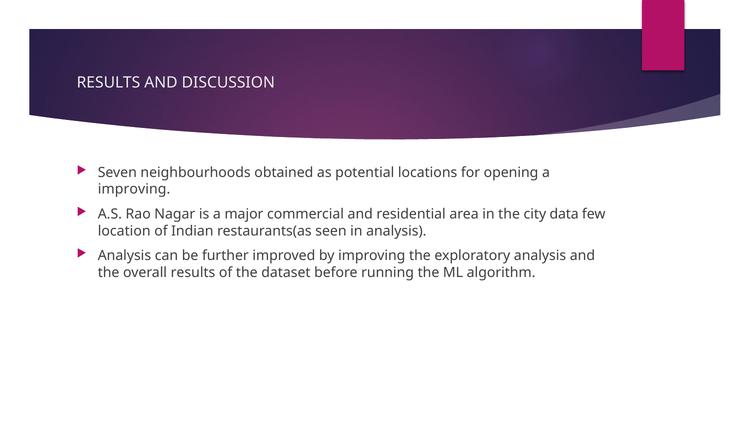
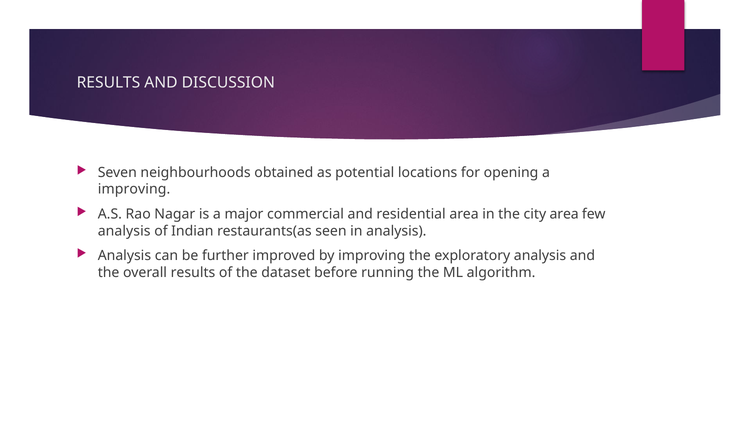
city data: data -> area (564, 214)
location: location -> analysis (124, 231)
